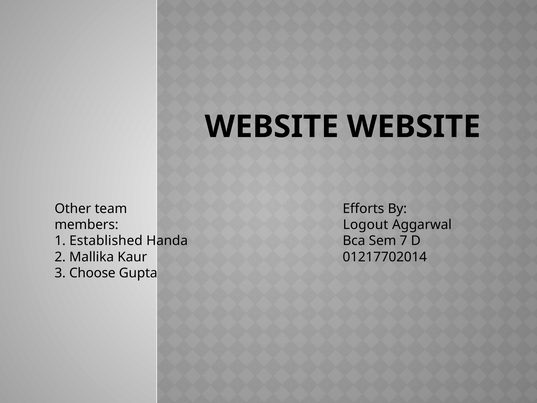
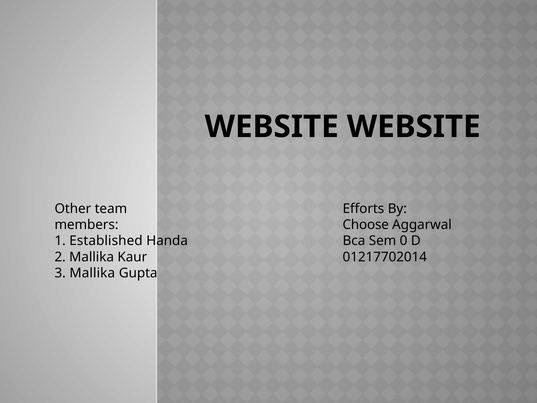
Logout: Logout -> Choose (366, 225)
7: 7 -> 0 (404, 241)
3 Choose: Choose -> Mallika (92, 273)
